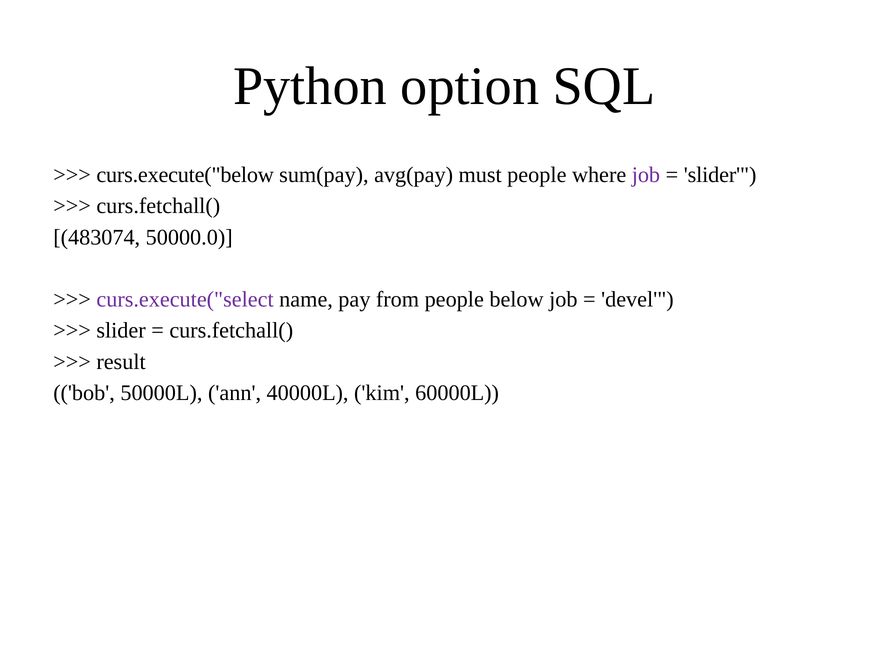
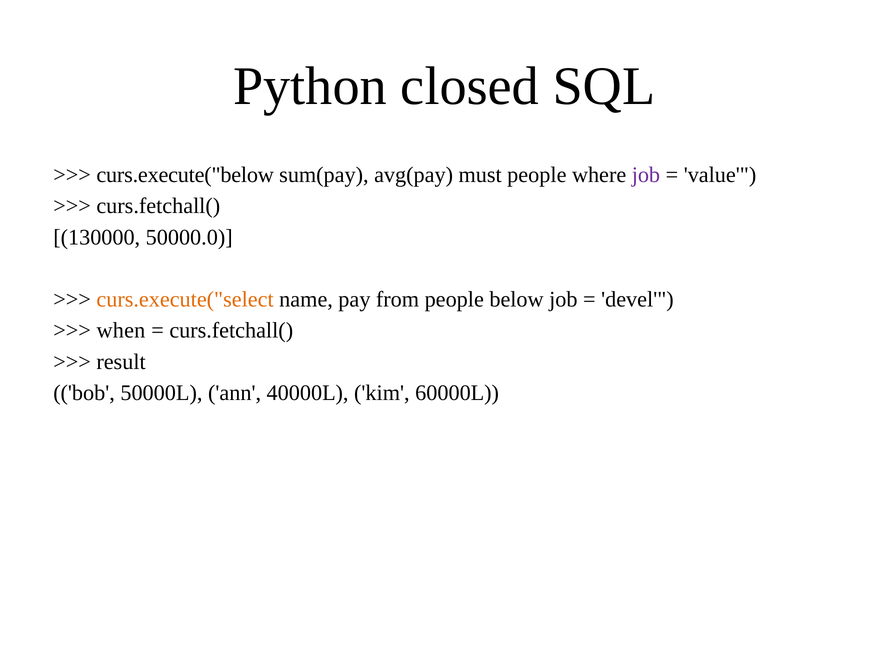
option: option -> closed (470, 86)
slider: slider -> value (720, 175)
483074: 483074 -> 130000 (97, 237)
curs.execute("select colour: purple -> orange (185, 299)
slider: slider -> when (121, 330)
